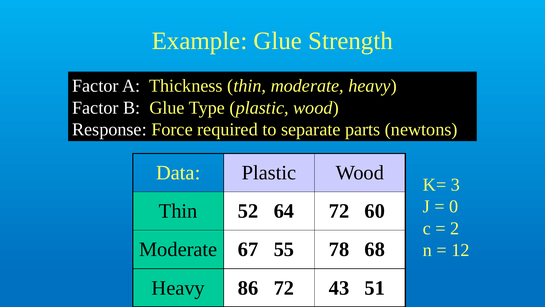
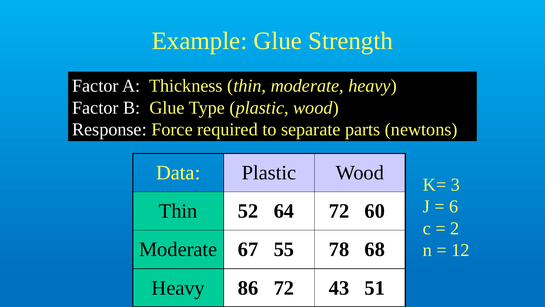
0: 0 -> 6 (454, 206)
